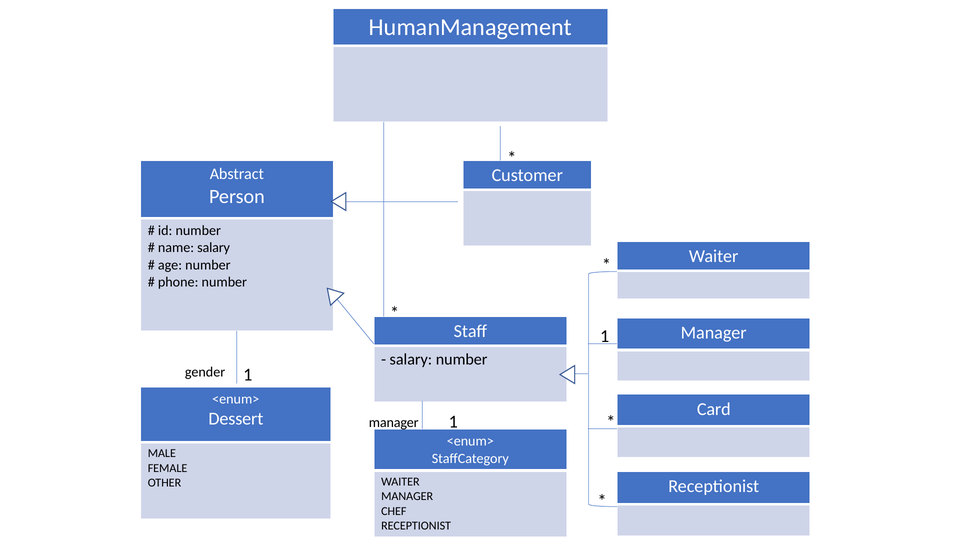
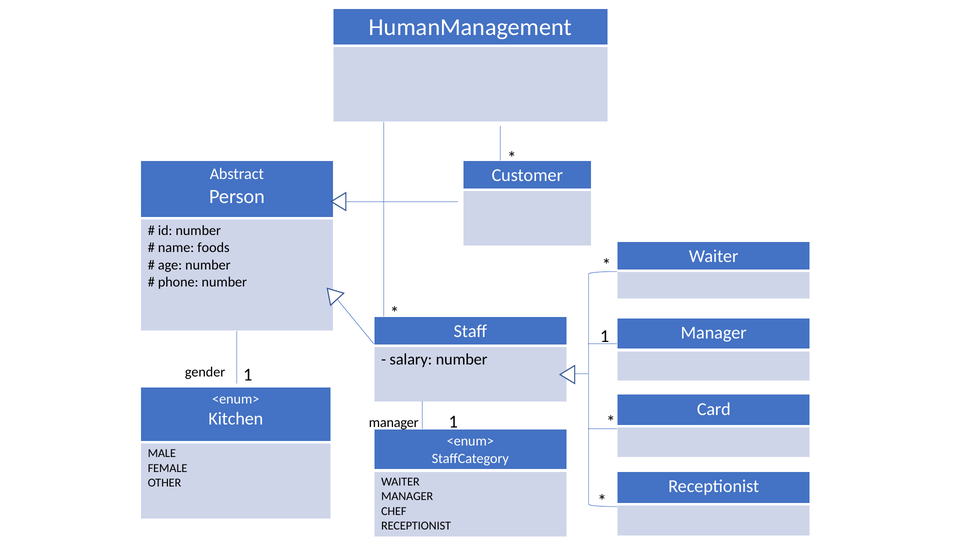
name salary: salary -> foods (213, 248)
Dessert: Dessert -> Kitchen (236, 418)
